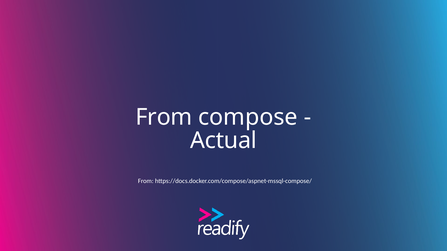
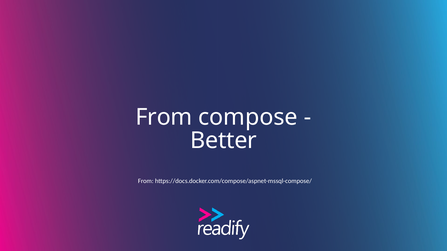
Actual: Actual -> Better (224, 141)
